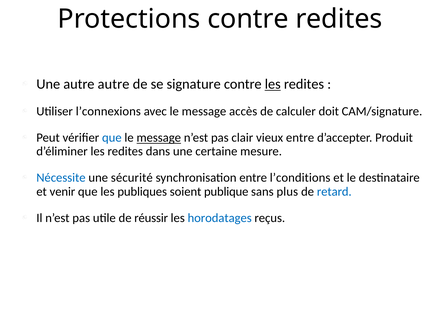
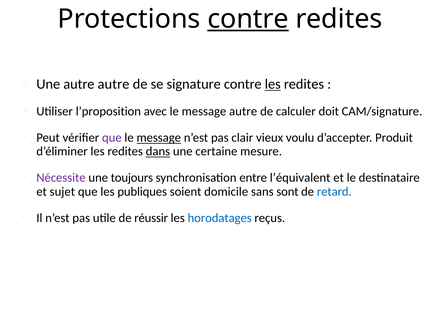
contre underline: none -> present (248, 19)
l’connexions: l’connexions -> l’proposition (108, 111)
message accès: accès -> autre (243, 111)
que colour: blue -> purple (112, 138)
vieux entre: entre -> voulu (300, 138)
dans underline: none -> present (158, 151)
Nécessite colour: blue -> purple (61, 178)
sécurité: sécurité -> toujours (132, 178)
l’conditions: l’conditions -> l’équivalent (300, 178)
venir: venir -> sujet (62, 192)
publique: publique -> domicile (226, 192)
plus: plus -> sont (287, 192)
